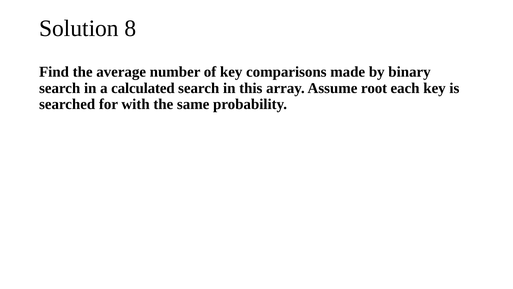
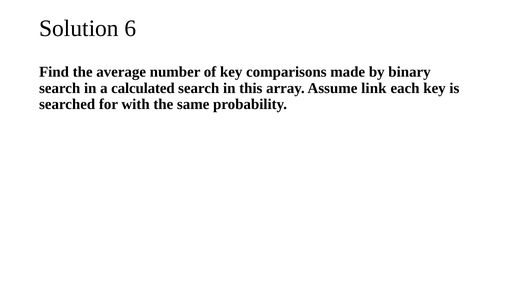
8: 8 -> 6 (130, 29)
root: root -> link (374, 88)
